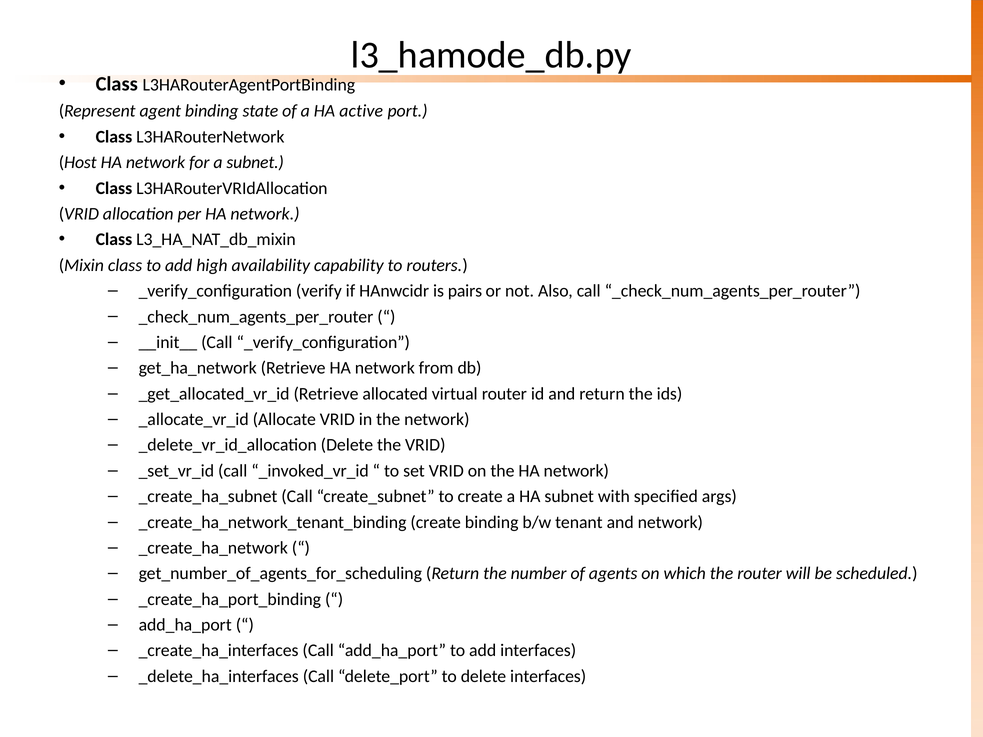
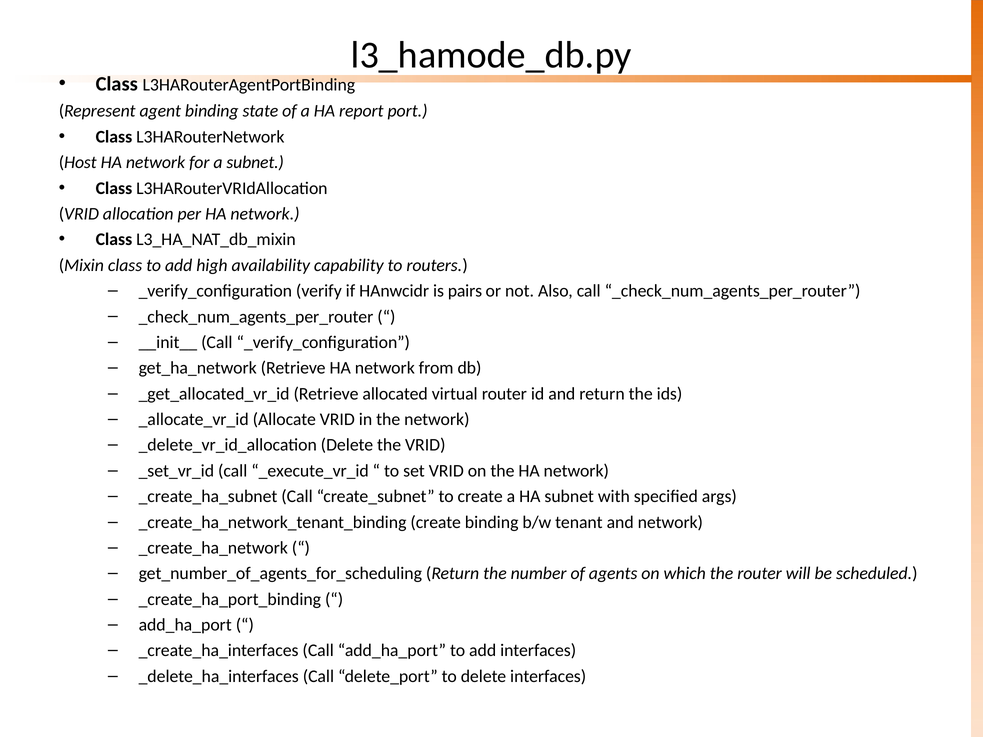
active: active -> report (361, 111)
_invoked_vr_id: _invoked_vr_id -> _execute_vr_id (310, 471)
